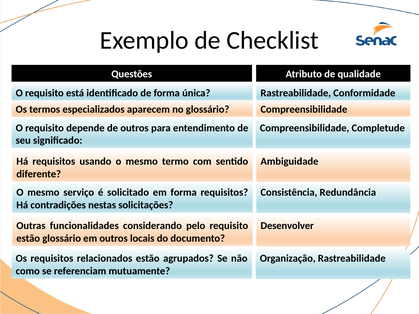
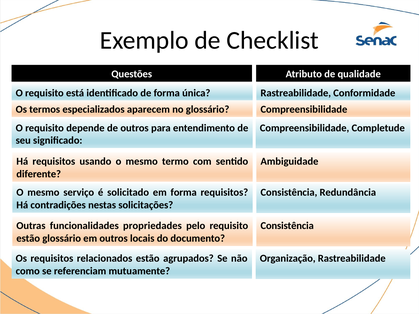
considerando: considerando -> propriedades (152, 226)
Desenvolver: Desenvolver -> Consistência (287, 226)
